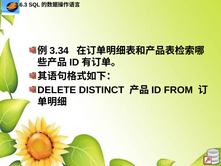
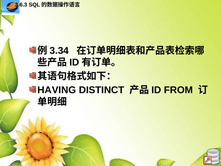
DELETE: DELETE -> HAVING (57, 90)
